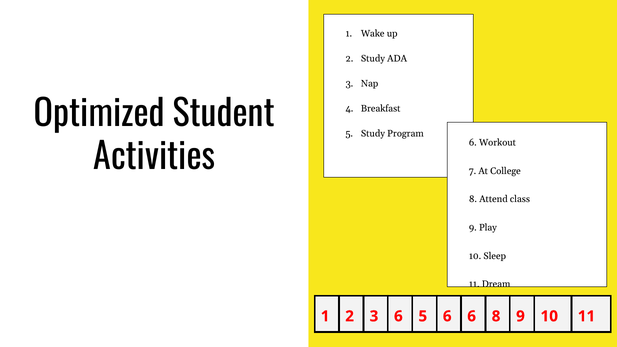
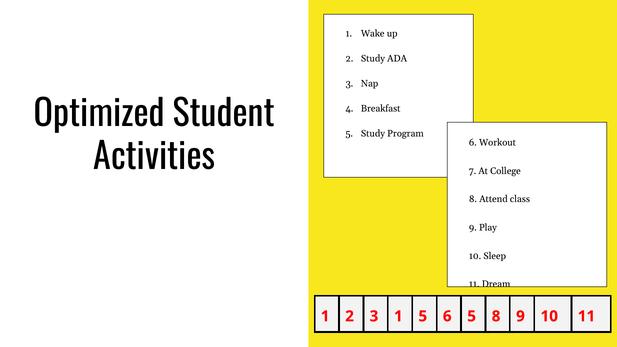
3 6: 6 -> 1 (398, 316)
6 6: 6 -> 5 (472, 316)
